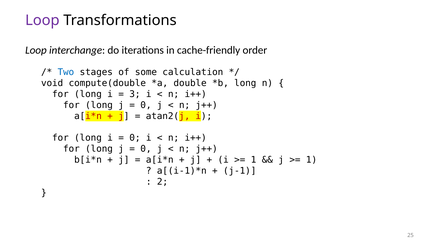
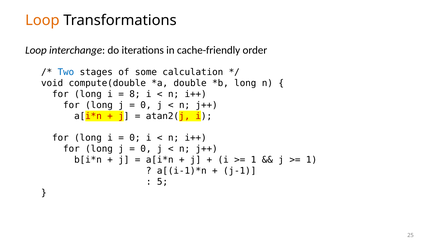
Loop colour: purple -> orange (42, 20)
3: 3 -> 8 (135, 94)
2: 2 -> 5 (162, 182)
